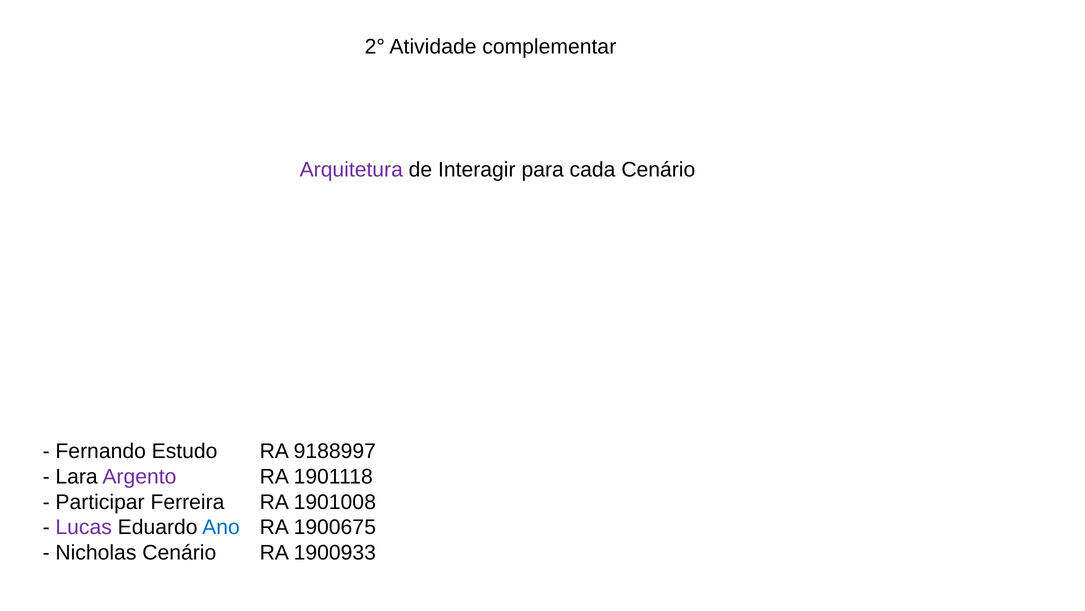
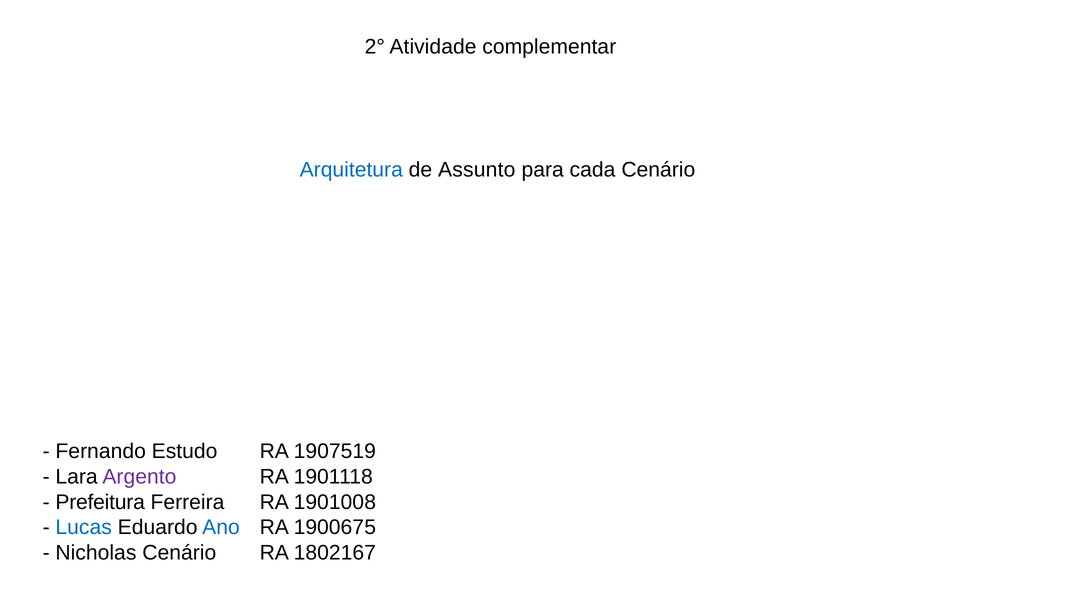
Arquitetura colour: purple -> blue (351, 170)
Interagir: Interagir -> Assunto (477, 170)
9188997: 9188997 -> 1907519 (335, 451)
Participar: Participar -> Prefeitura (100, 502)
Lucas colour: purple -> blue (84, 527)
1900933: 1900933 -> 1802167 (335, 552)
